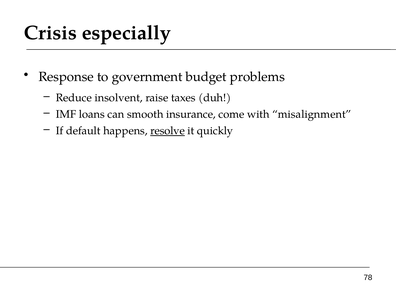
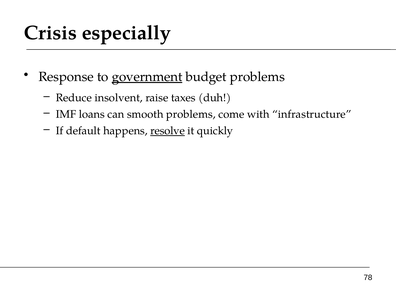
government underline: none -> present (147, 77)
smooth insurance: insurance -> problems (191, 114)
misalignment: misalignment -> infrastructure (312, 114)
